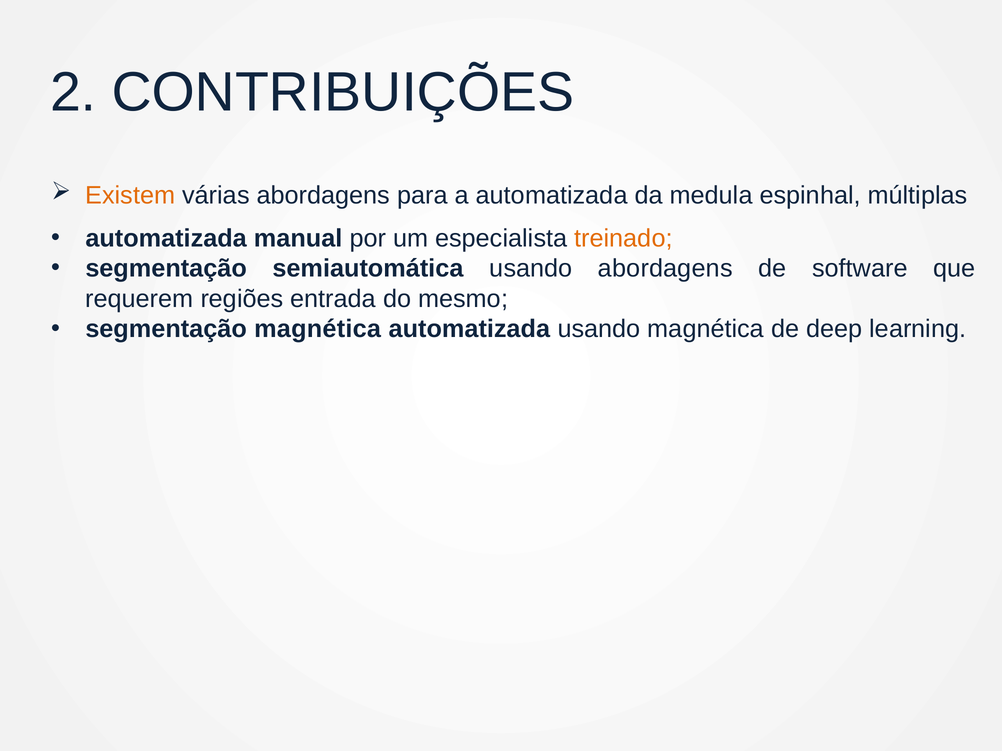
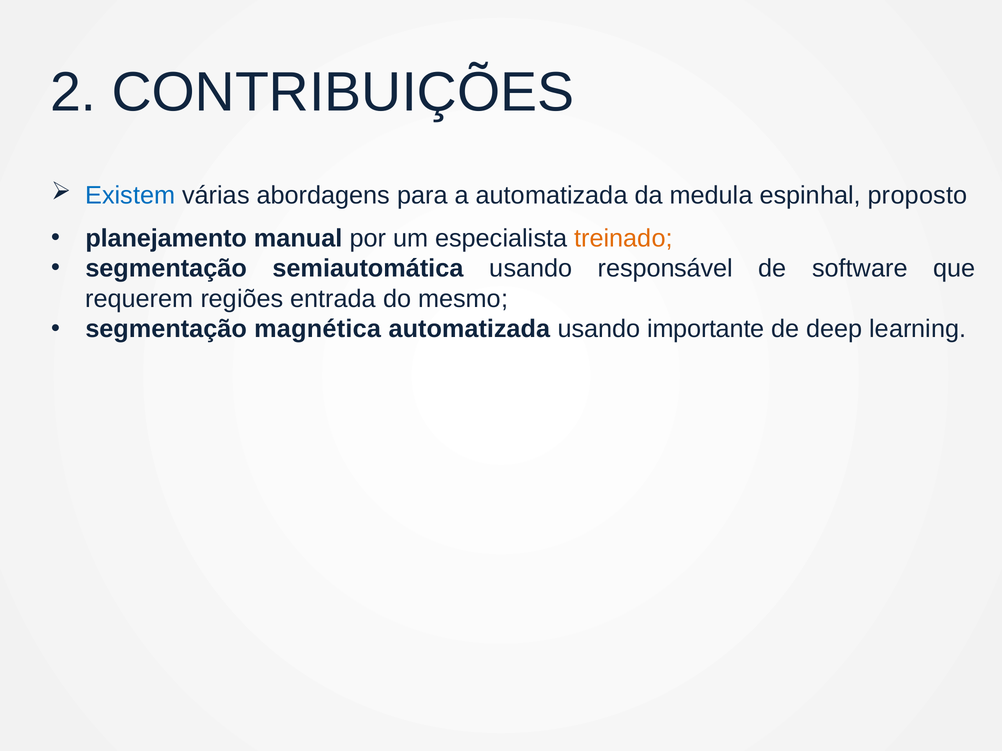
Existem colour: orange -> blue (130, 195)
múltiplas: múltiplas -> proposto (918, 195)
automatizada: automatizada -> planejamento (166, 238)
usando abordagens: abordagens -> responsável (665, 269)
usando magnética: magnética -> importante (706, 329)
